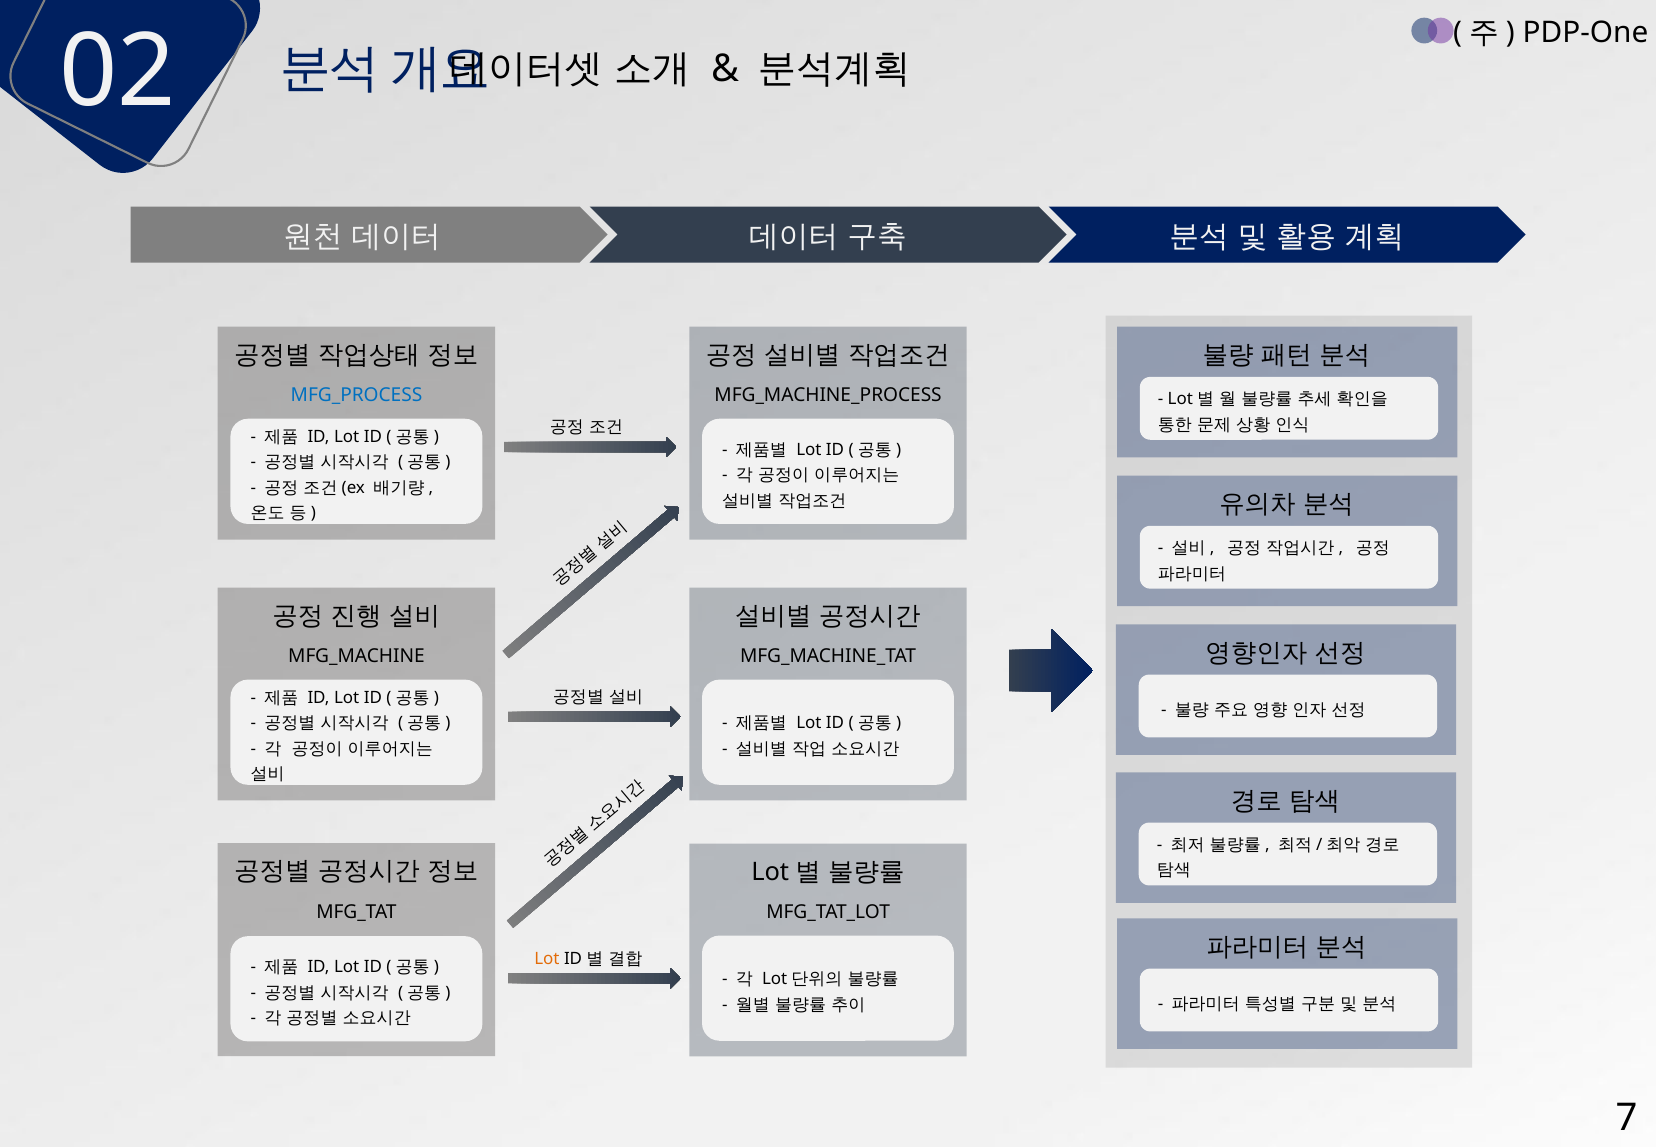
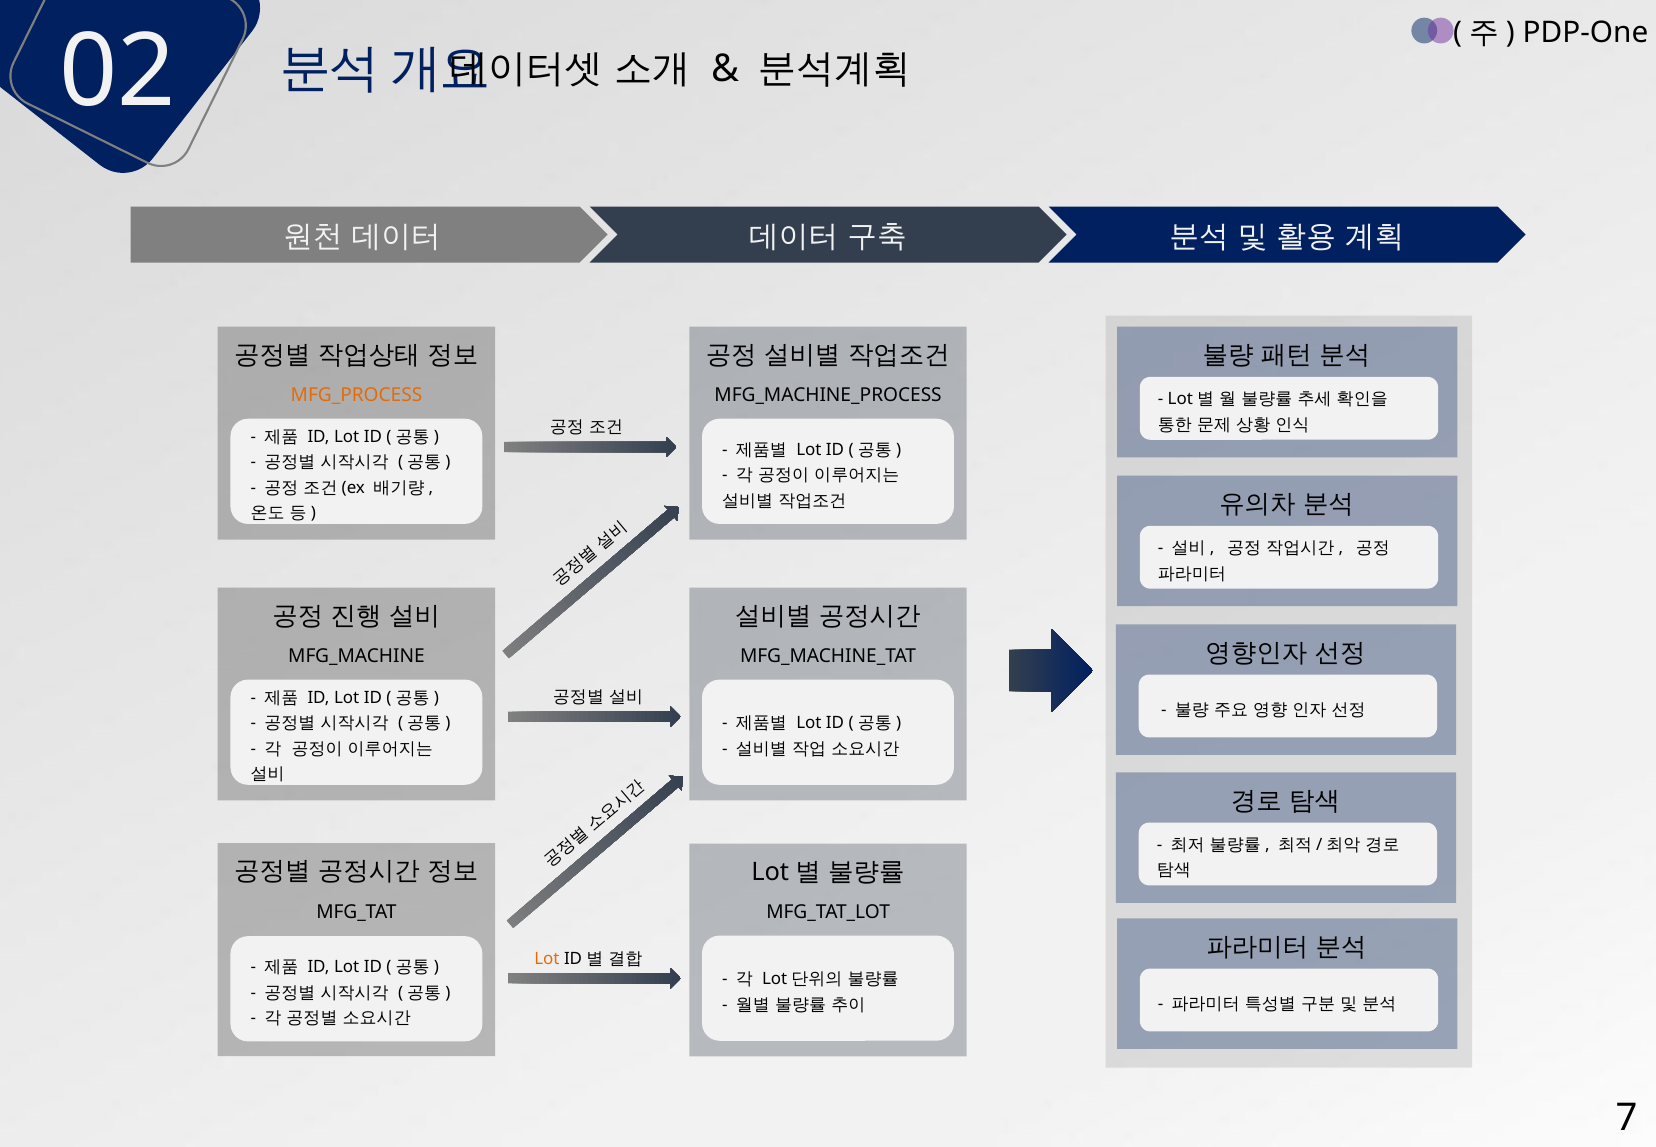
MFG_PROCESS colour: blue -> orange (357, 395)
